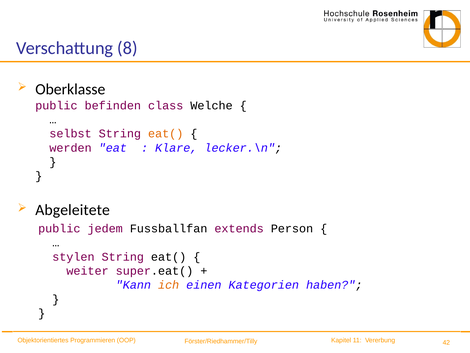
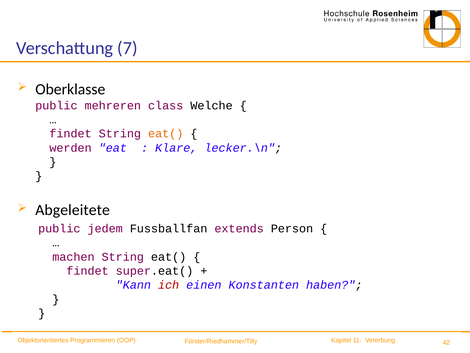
8: 8 -> 7 (127, 48)
befinden: befinden -> mehreren (113, 105)
selbst: selbst -> findet (71, 134)
stylen: stylen -> machen (73, 257)
weiter: weiter -> findet (88, 271)
ich colour: orange -> red (169, 285)
Kategorien: Kategorien -> Konstanten (264, 285)
